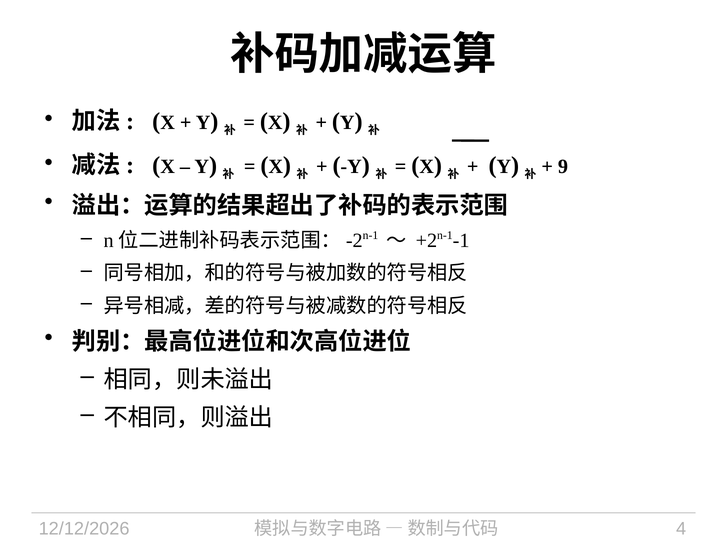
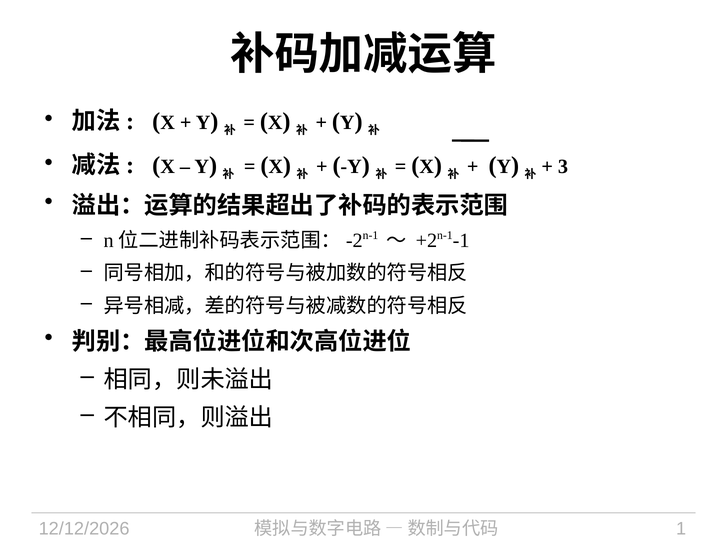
9: 9 -> 3 (563, 167)
4: 4 -> 1 (681, 529)
